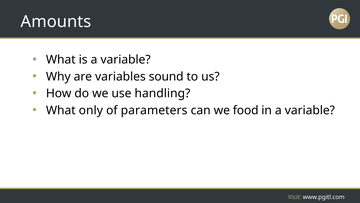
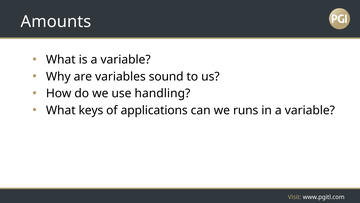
only: only -> keys (91, 110)
parameters: parameters -> applications (154, 110)
food: food -> runs (246, 110)
